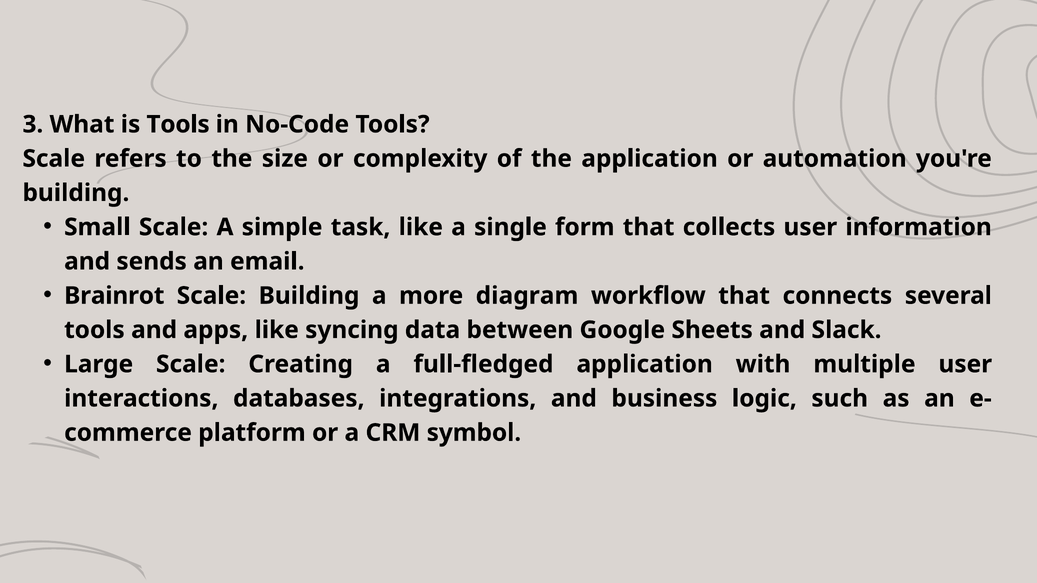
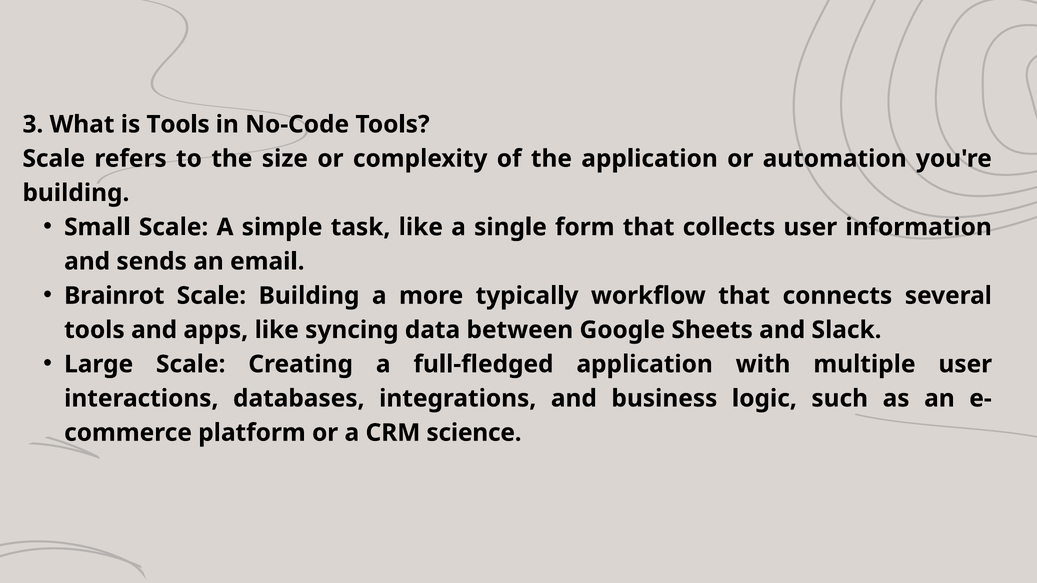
diagram: diagram -> typically (527, 296)
symbol: symbol -> science (474, 433)
